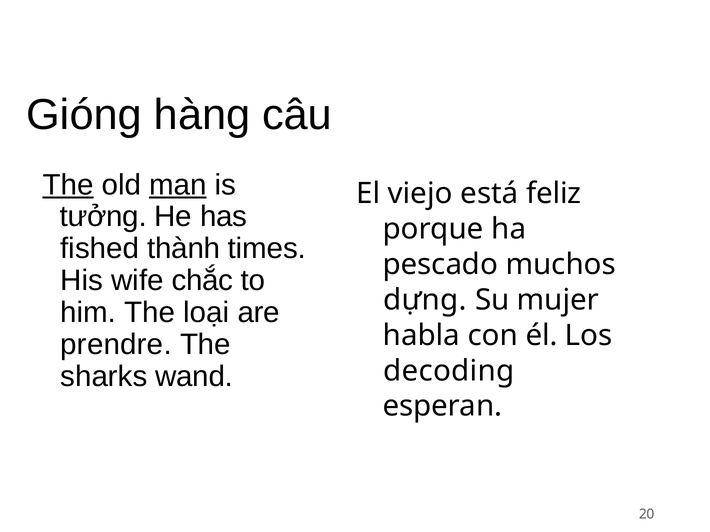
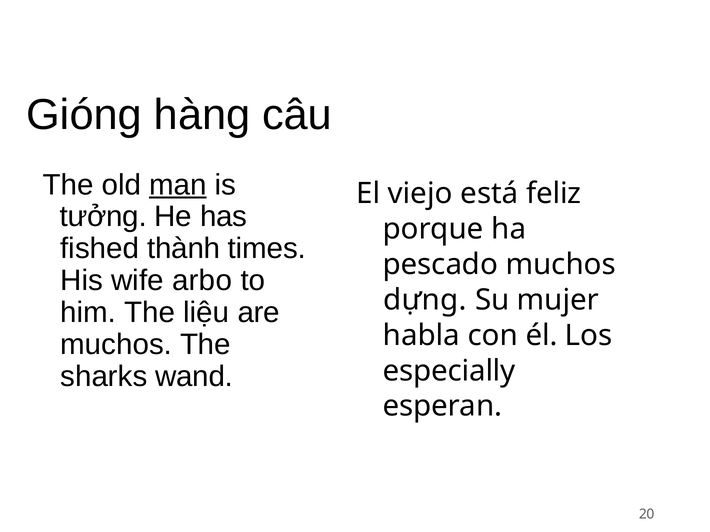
The underline: present -> none (68, 185)
chắc: chắc -> arbo (202, 281)
loại: loại -> liệu (206, 313)
prendre: prendre -> muchos (116, 345)
decoding: decoding -> especially (449, 371)
